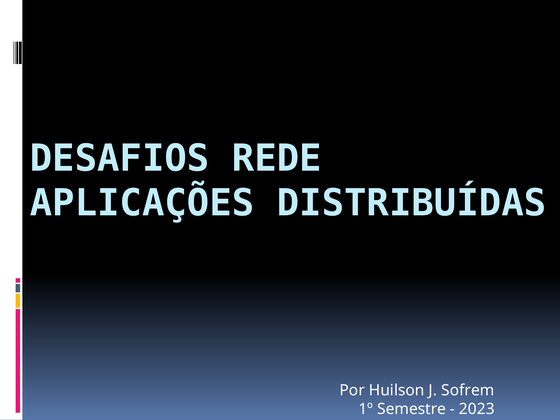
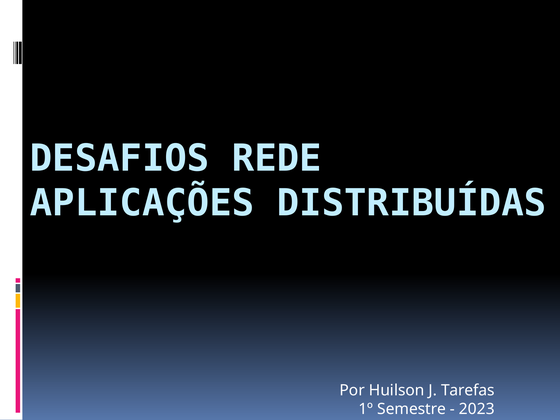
Sofrem: Sofrem -> Tarefas (468, 390)
